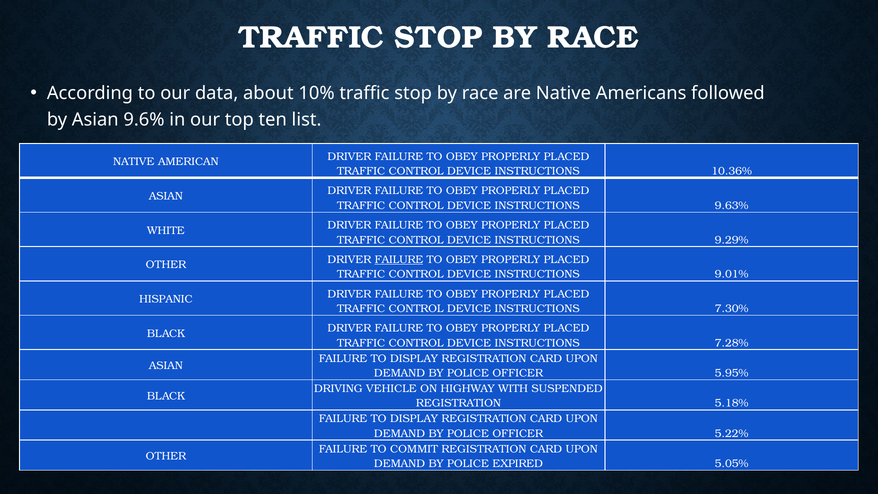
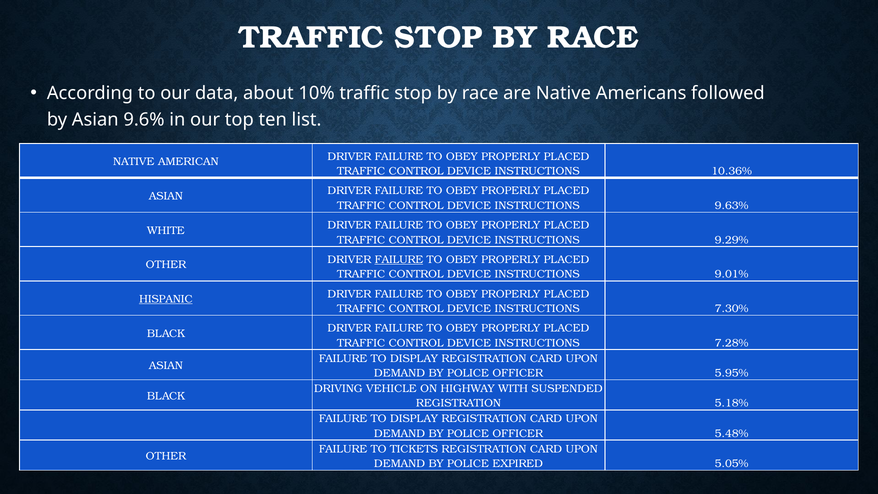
HISPANIC underline: none -> present (166, 299)
5.22%: 5.22% -> 5.48% (732, 433)
COMMIT: COMMIT -> TICKETS (414, 449)
